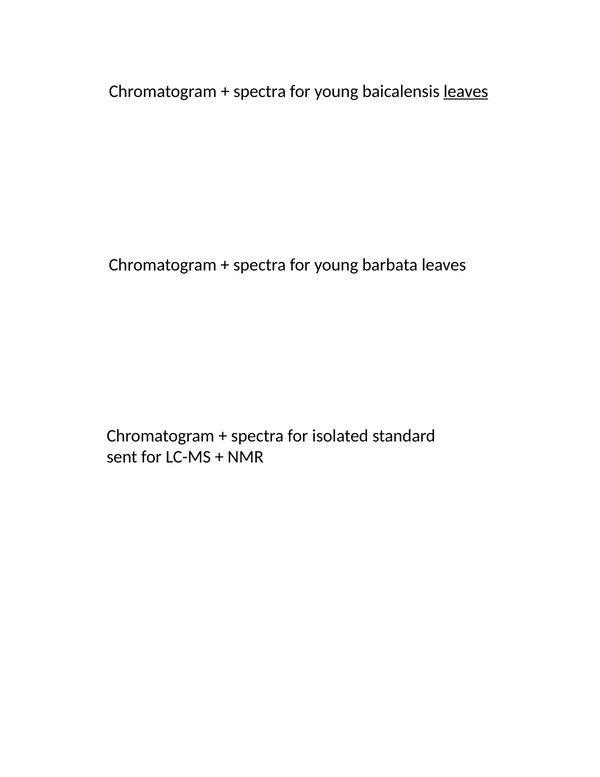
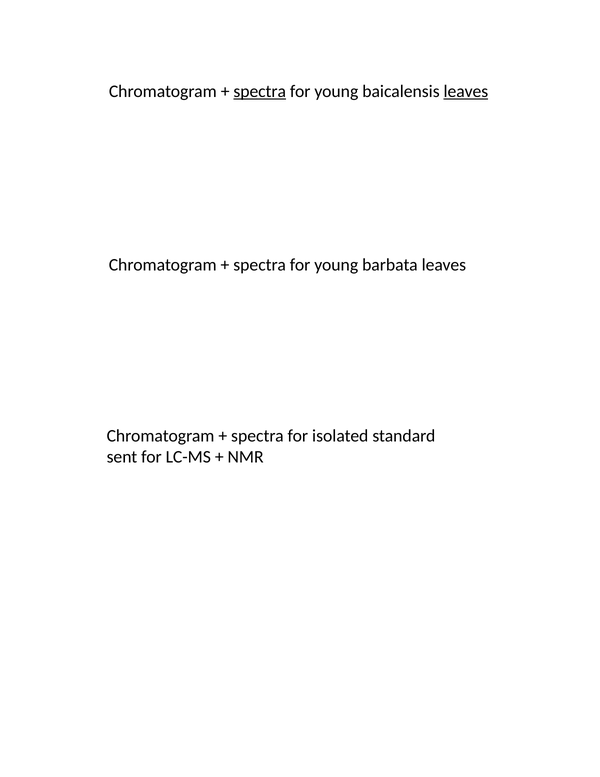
spectra underline: none -> present (260, 91)
